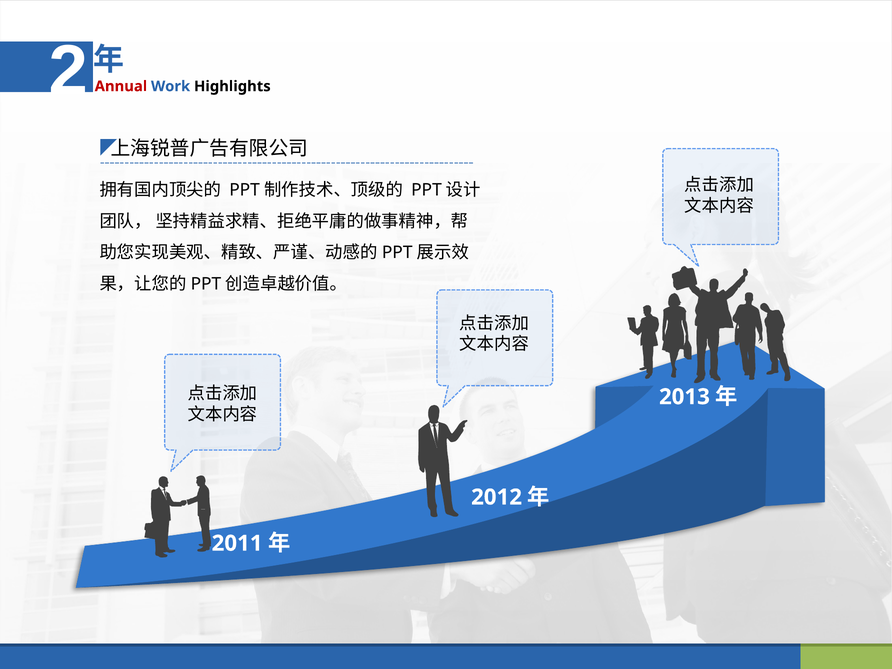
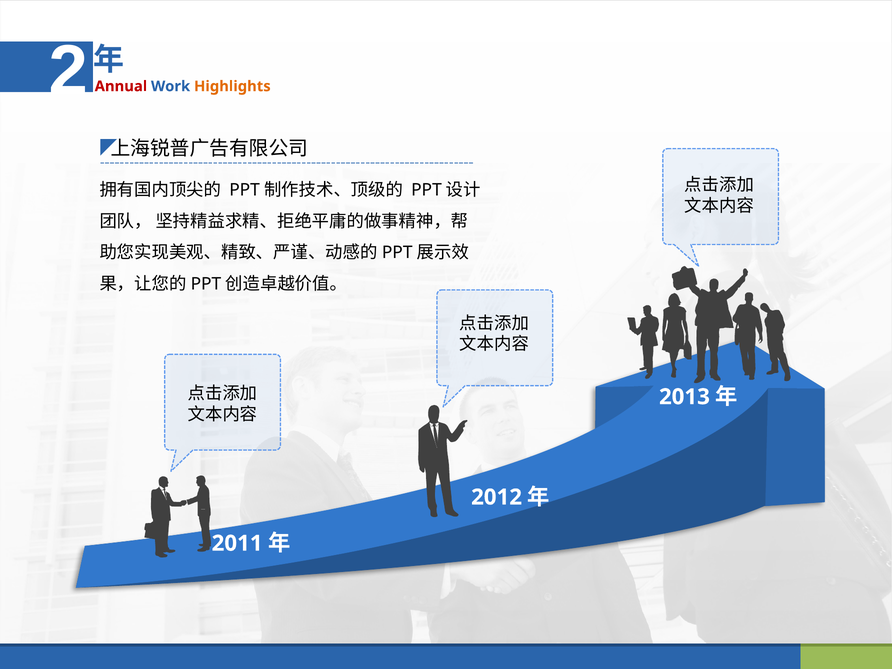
Highlights colour: black -> orange (232, 86)
